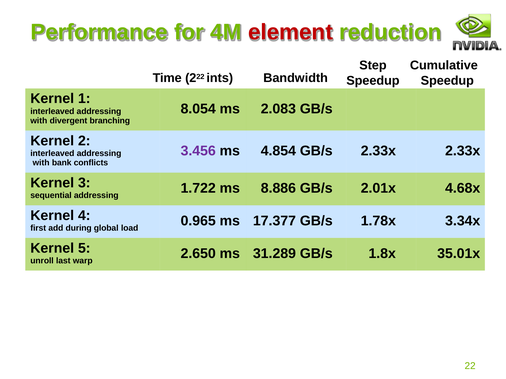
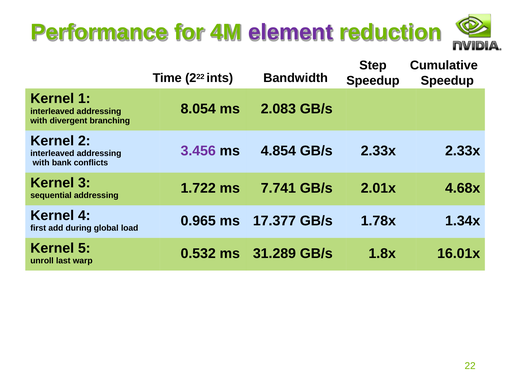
element colour: red -> purple (290, 32)
8.886: 8.886 -> 7.741 (278, 188)
3.34x: 3.34x -> 1.34x (463, 221)
2.650: 2.650 -> 0.532 (198, 254)
35.01x: 35.01x -> 16.01x (459, 254)
